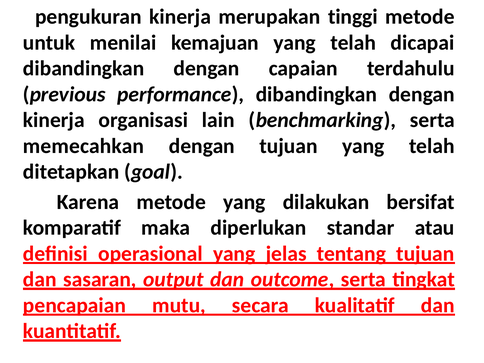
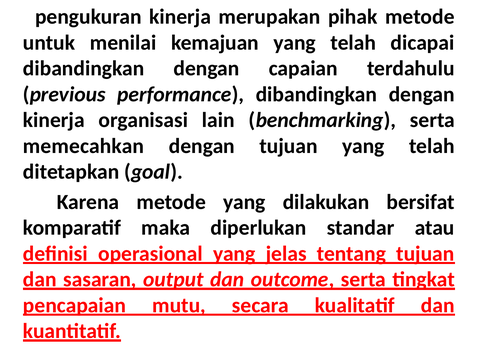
tinggi: tinggi -> pihak (353, 17)
